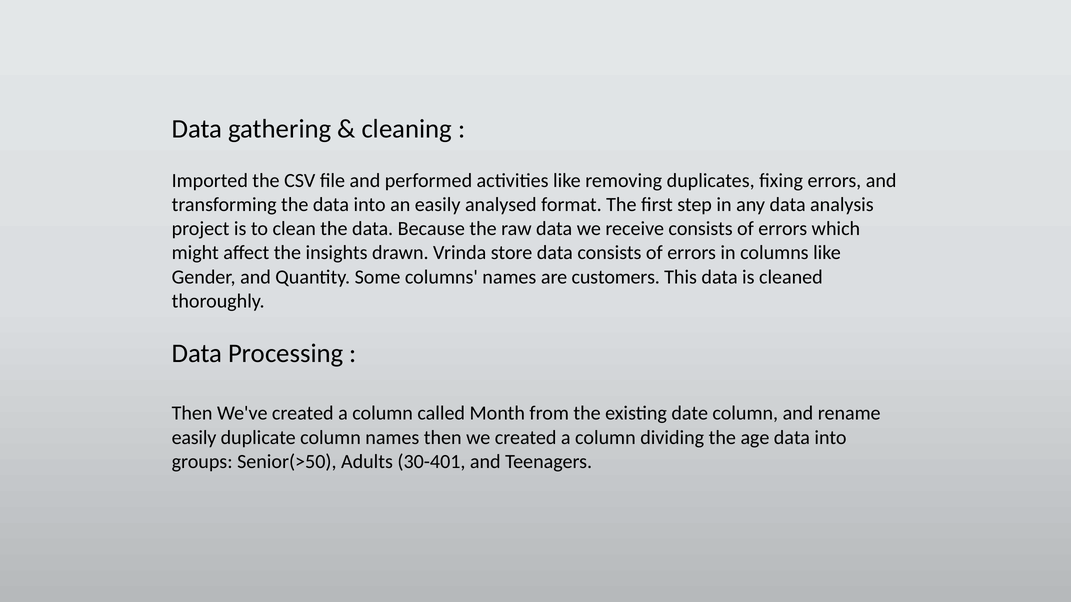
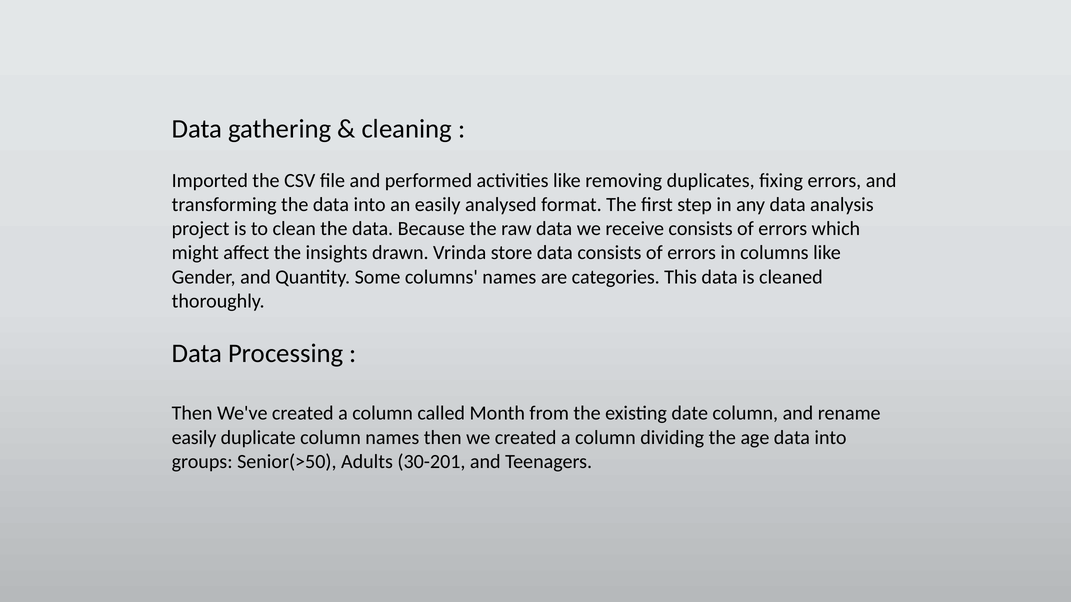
customers: customers -> categories (616, 277)
30-401: 30-401 -> 30-201 (431, 462)
